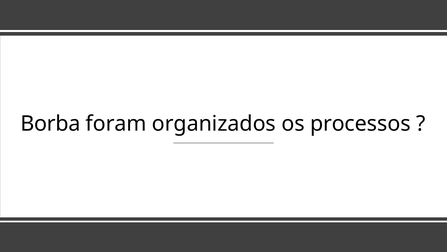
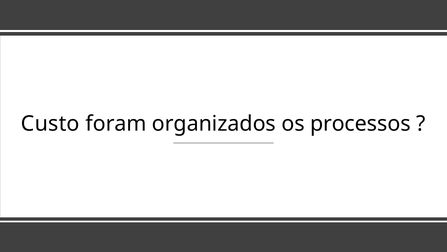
Borba: Borba -> Custo (50, 123)
